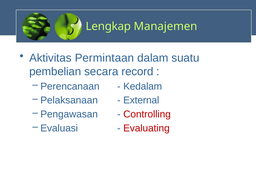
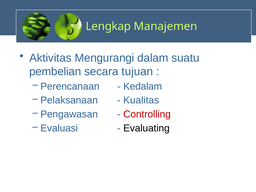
Permintaan: Permintaan -> Mengurangi (105, 58)
record: record -> tujuan (137, 72)
External: External -> Kualitas (141, 100)
Evaluating colour: red -> black (146, 128)
